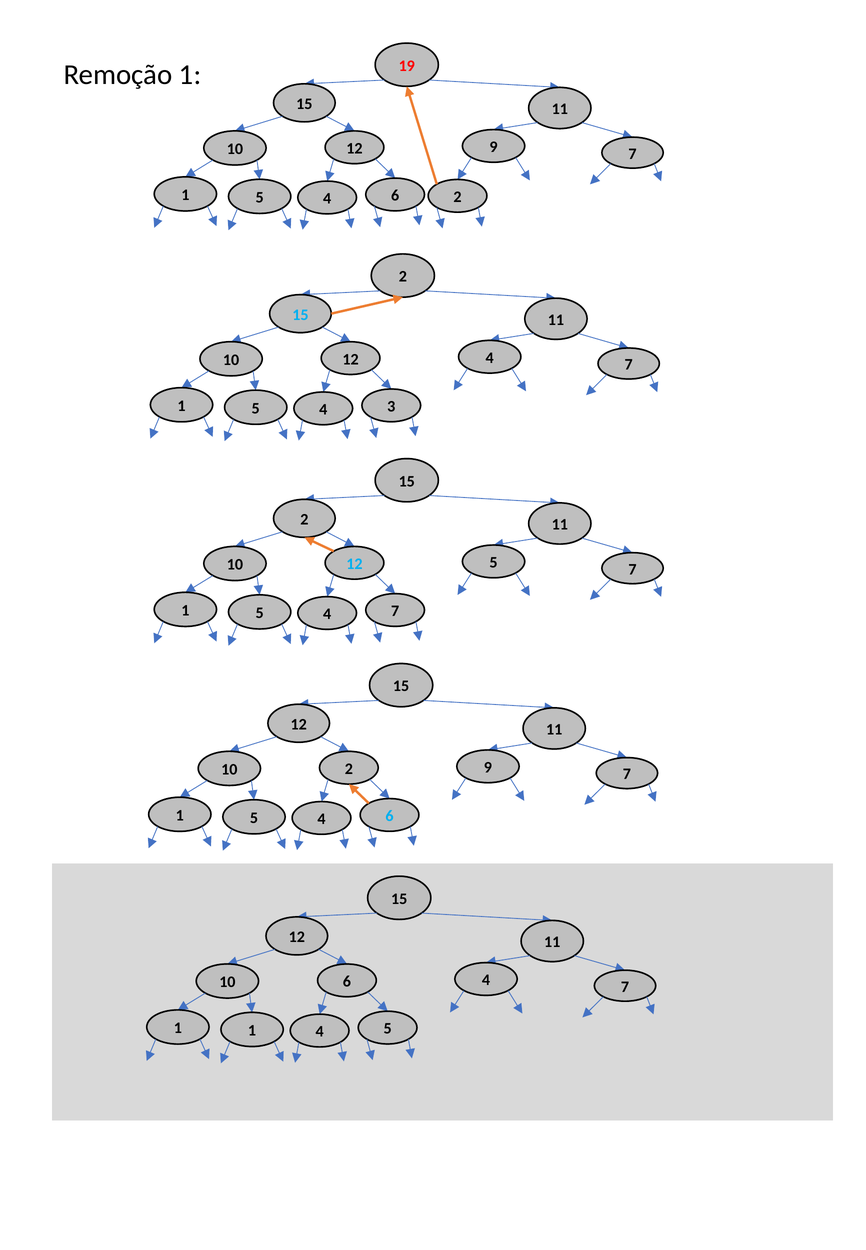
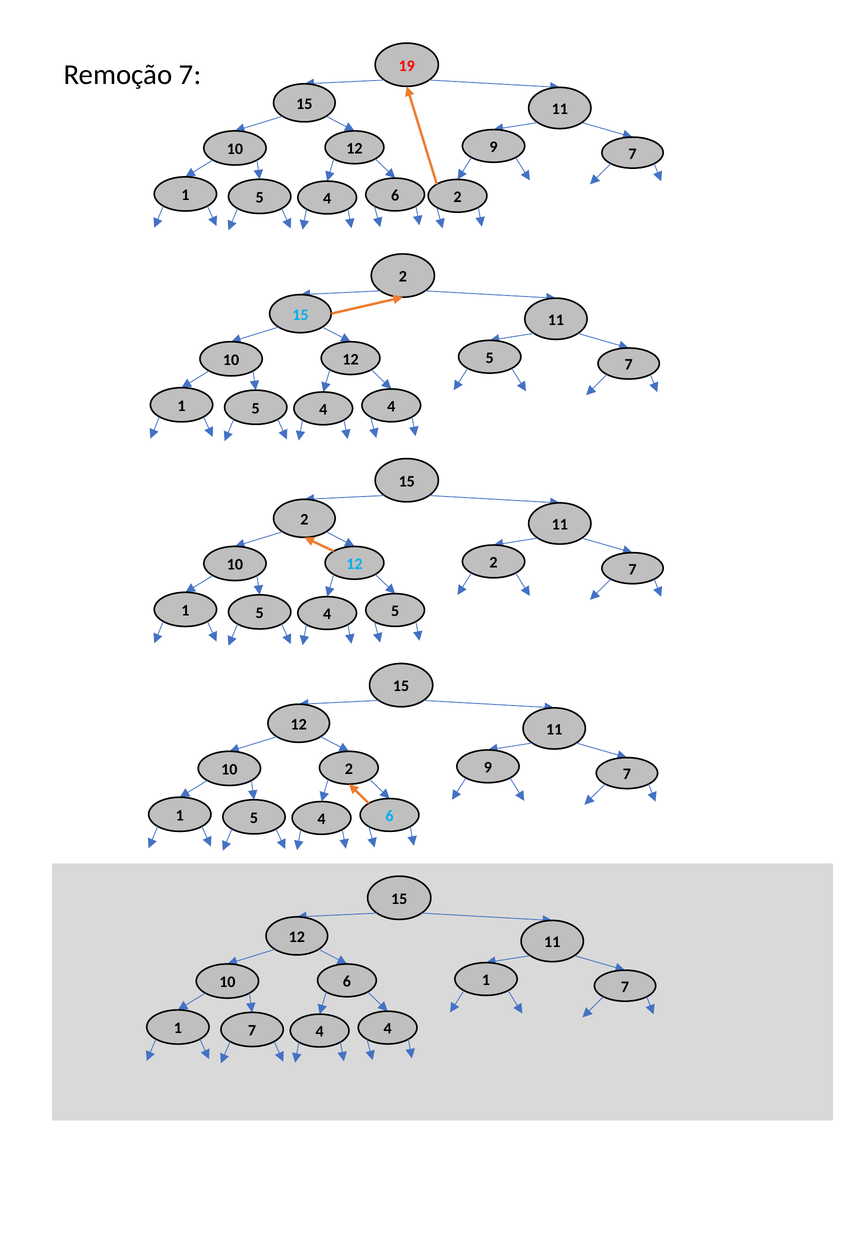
Remoção 1: 1 -> 7 (190, 75)
12 4: 4 -> 5 (490, 358)
5 4 3: 3 -> 4 (391, 407)
12 5: 5 -> 2 (494, 563)
5 4 7: 7 -> 5 (395, 612)
6 4: 4 -> 1 (486, 981)
1: 1 -> 7 (252, 1031)
5: 5 -> 4 (388, 1029)
